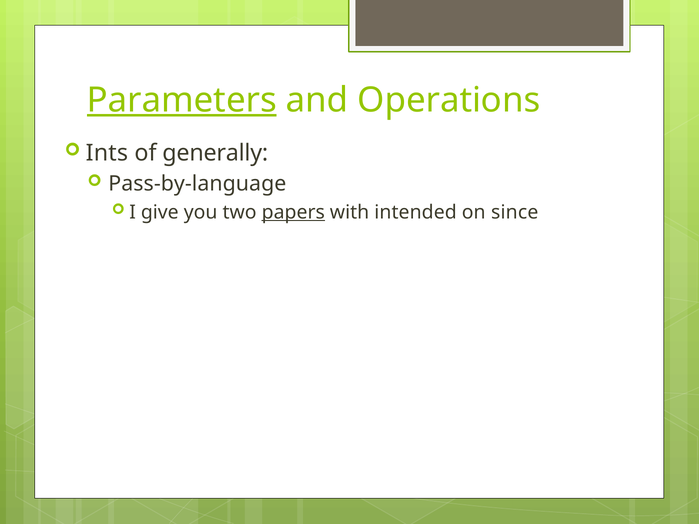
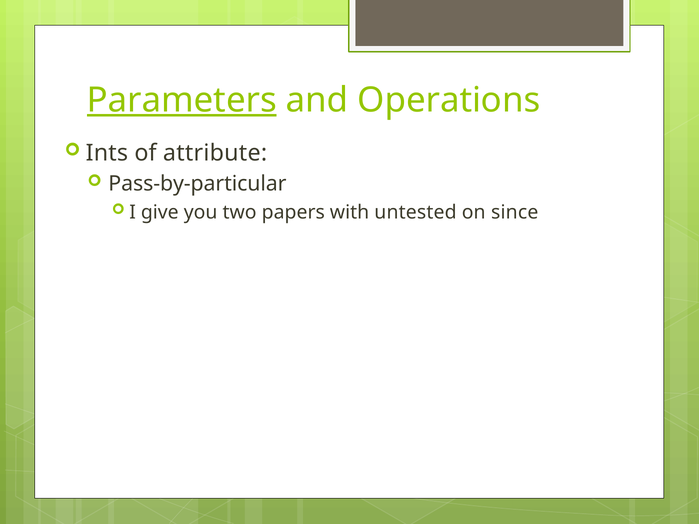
generally: generally -> attribute (215, 153)
Pass-by-language: Pass-by-language -> Pass-by-particular (197, 184)
papers underline: present -> none (293, 212)
intended: intended -> untested (416, 212)
